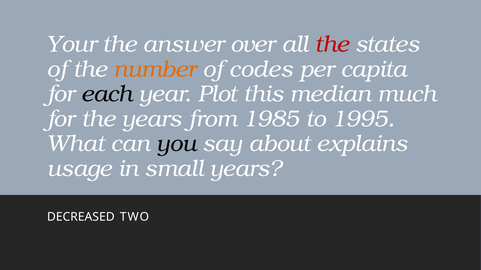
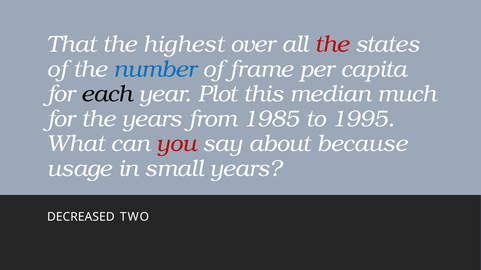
Your: Your -> That (72, 44)
answer: answer -> highest (183, 44)
number colour: orange -> blue (155, 69)
codes: codes -> frame (261, 69)
you colour: black -> red (176, 144)
explains: explains -> because (362, 144)
